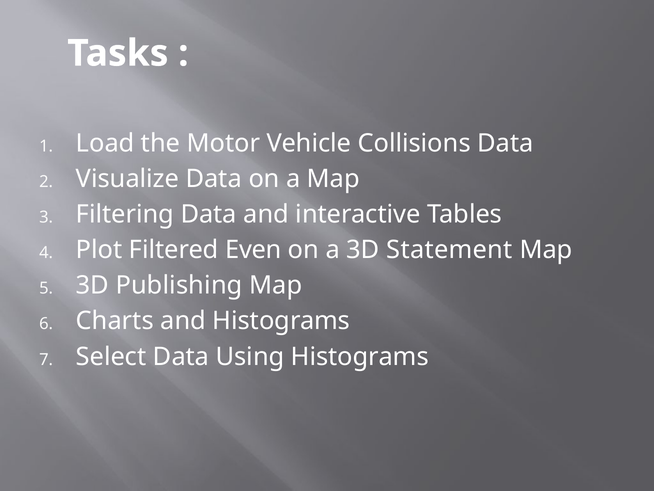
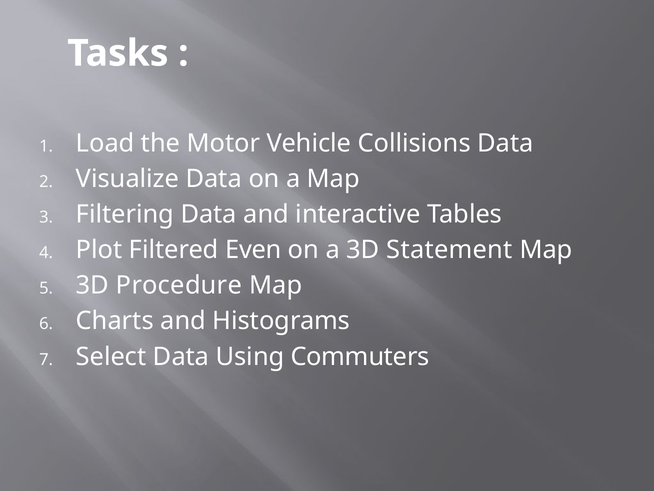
Publishing: Publishing -> Procedure (179, 285)
Using Histograms: Histograms -> Commuters (360, 356)
